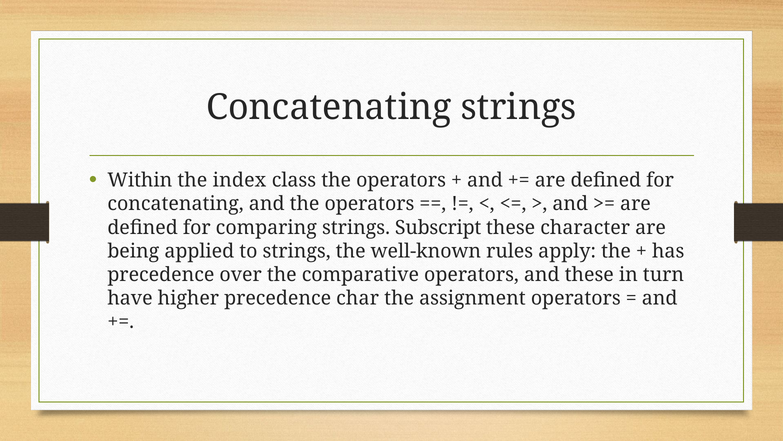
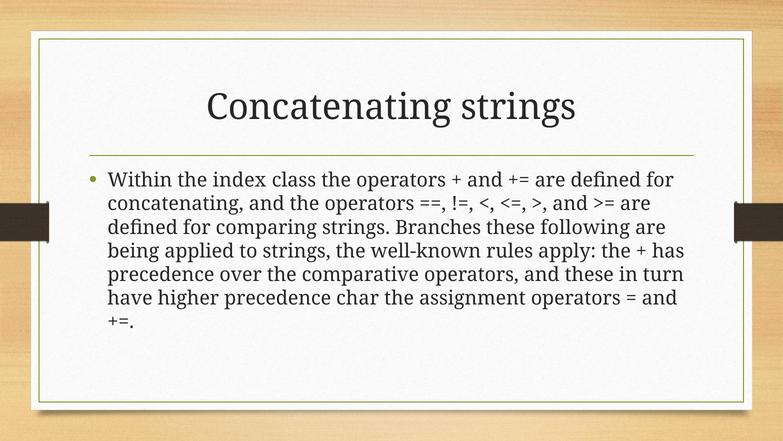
Subscript: Subscript -> Branches (438, 227)
character: character -> following (585, 227)
